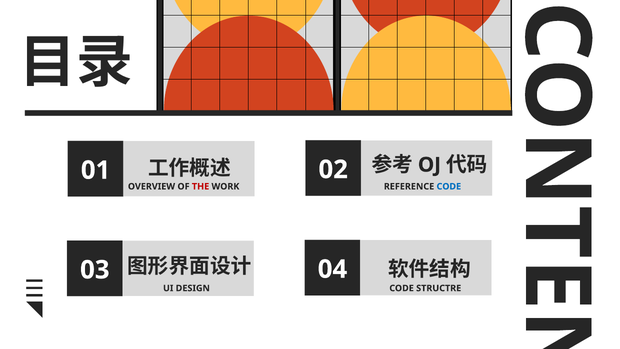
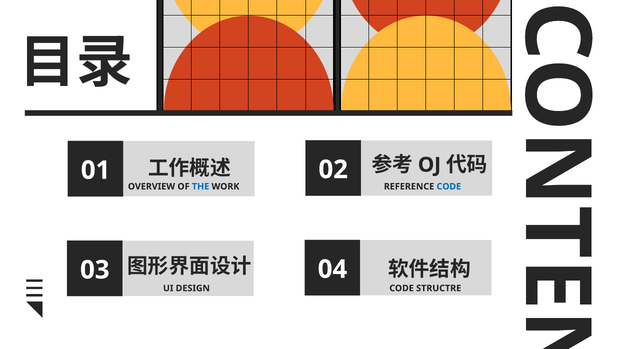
THE colour: red -> blue (201, 186)
